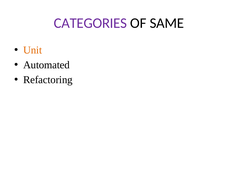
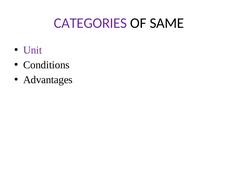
Unit colour: orange -> purple (33, 50)
Automated: Automated -> Conditions (46, 65)
Refactoring: Refactoring -> Advantages (48, 80)
